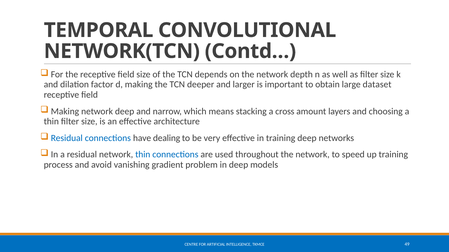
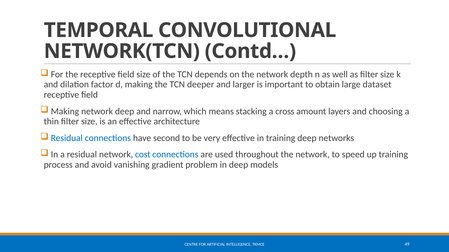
dealing: dealing -> second (167, 138)
network thin: thin -> cost (143, 155)
